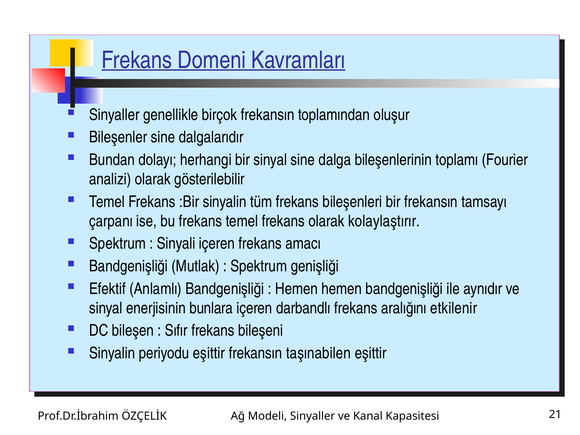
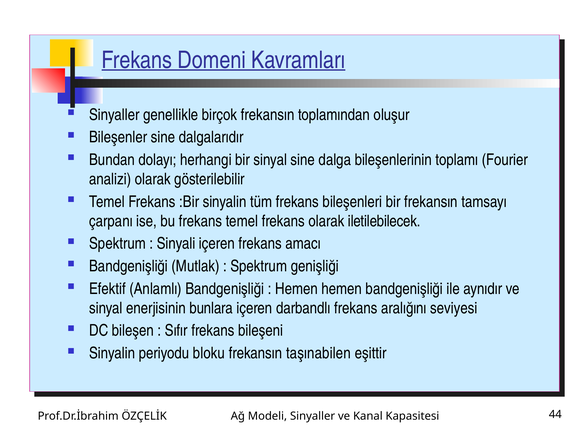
kolaylaştırır: kolaylaştırır -> iletilebilecek (384, 221)
etkilenir: etkilenir -> seviyesi (454, 308)
periyodu eşittir: eşittir -> bloku (209, 353)
21: 21 -> 44 (555, 414)
